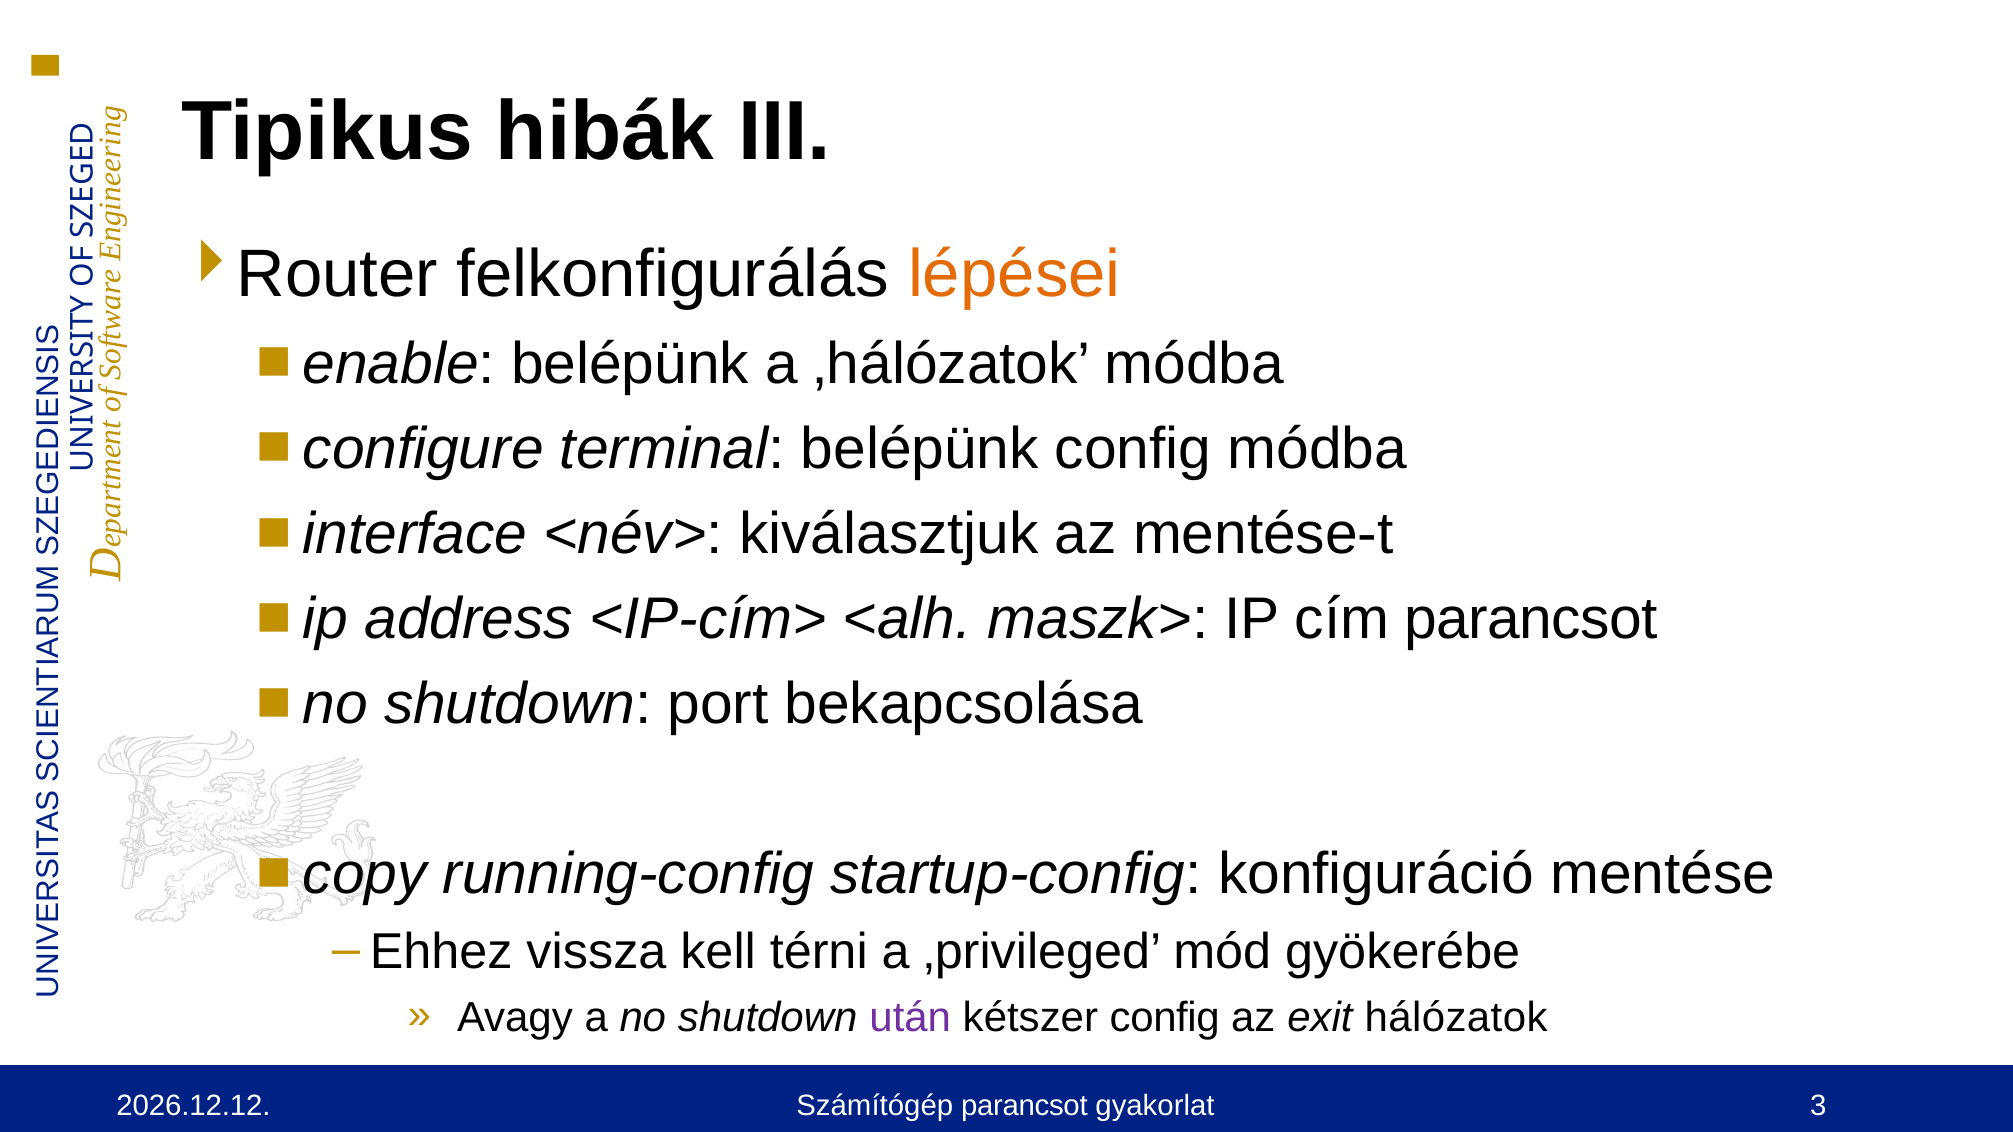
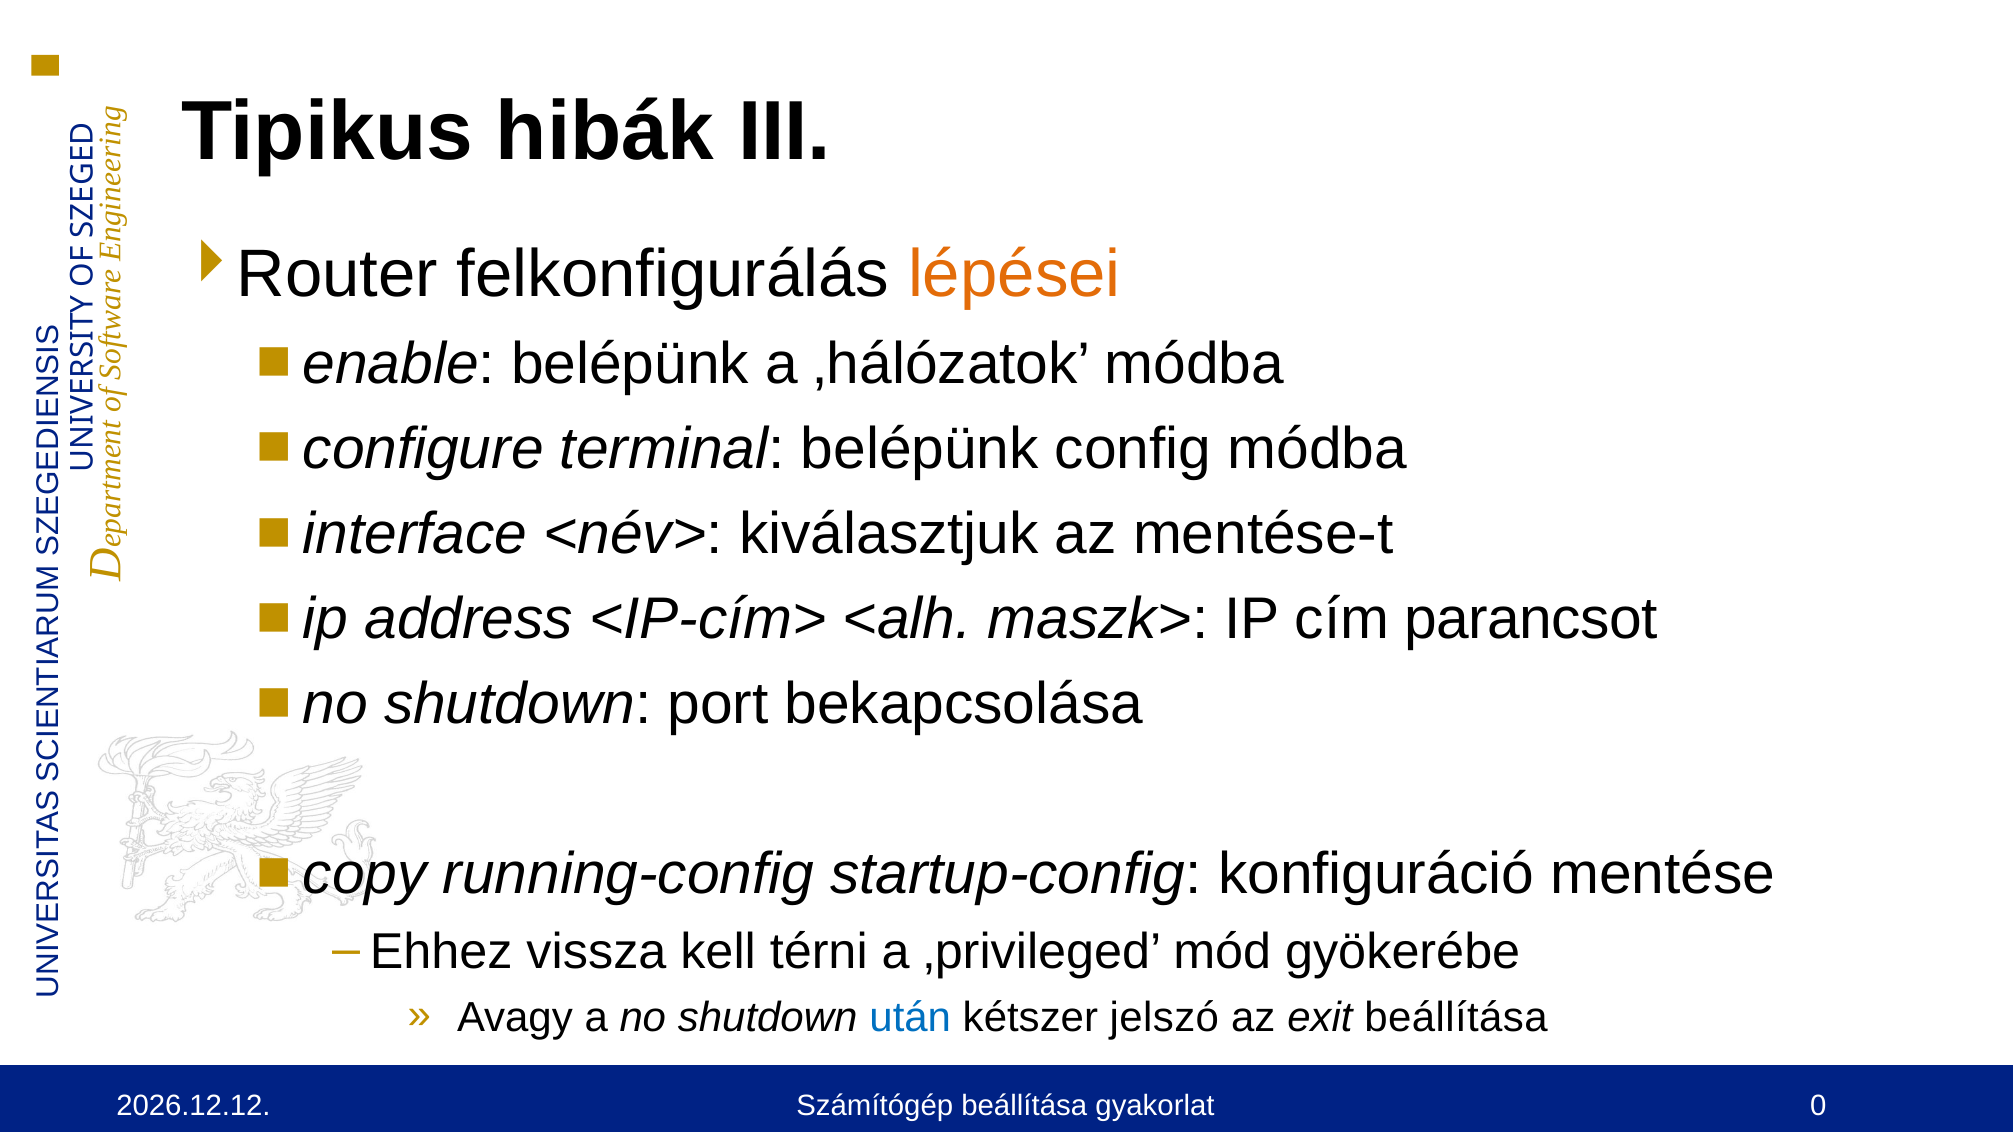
után colour: purple -> blue (910, 1018)
kétszer config: config -> jelszó (1164, 1018)
exit hálózatok: hálózatok -> beállítása (1456, 1018)
Számítógép parancsot: parancsot -> beállítása (1024, 1106)
3: 3 -> 0 (1818, 1106)
